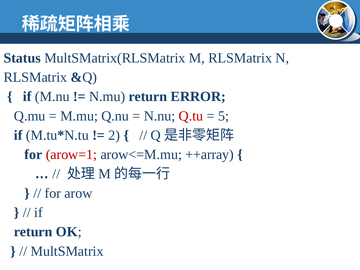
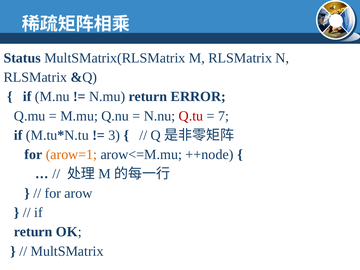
5: 5 -> 7 (223, 116)
2: 2 -> 3 (114, 135)
arow=1 colour: red -> orange (71, 155)
++array: ++array -> ++node (209, 155)
